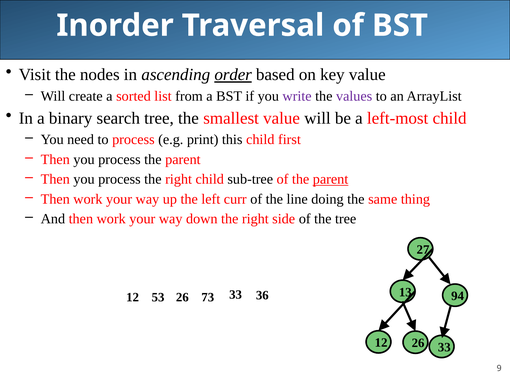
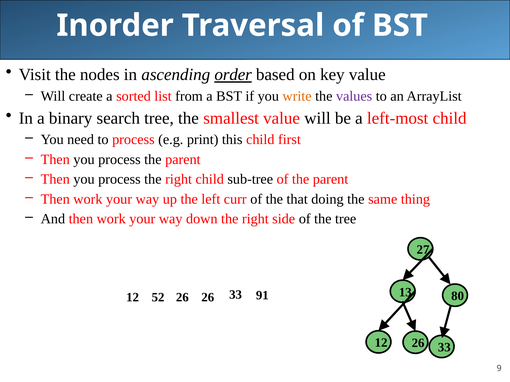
write colour: purple -> orange (297, 96)
parent underline: present -> none (331, 179)
line: line -> that (297, 199)
94: 94 -> 80 (458, 296)
53: 53 -> 52 (158, 298)
26 73: 73 -> 26 (208, 298)
36: 36 -> 91 (262, 296)
